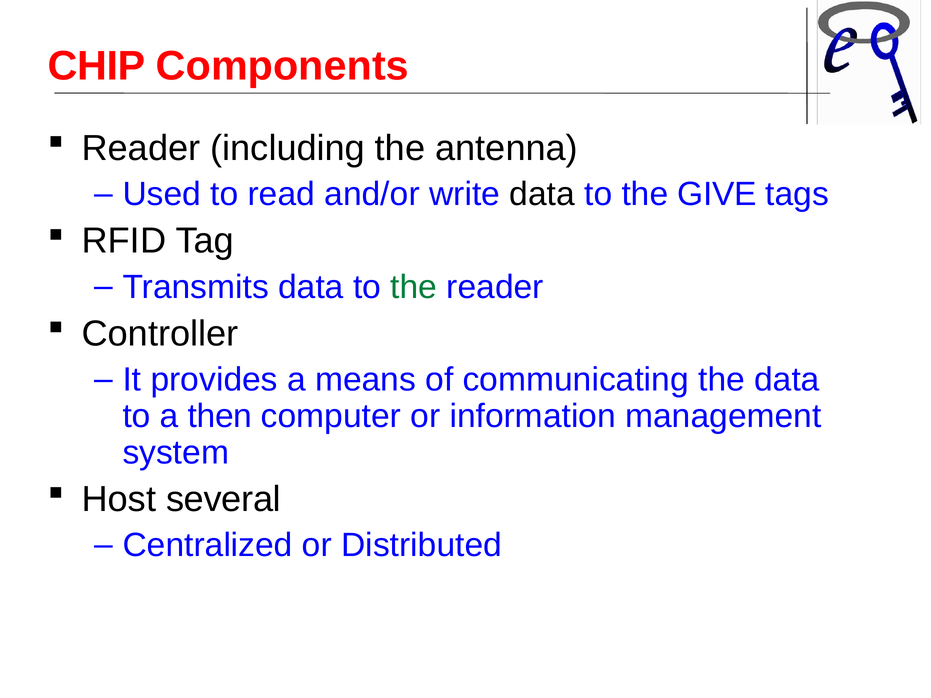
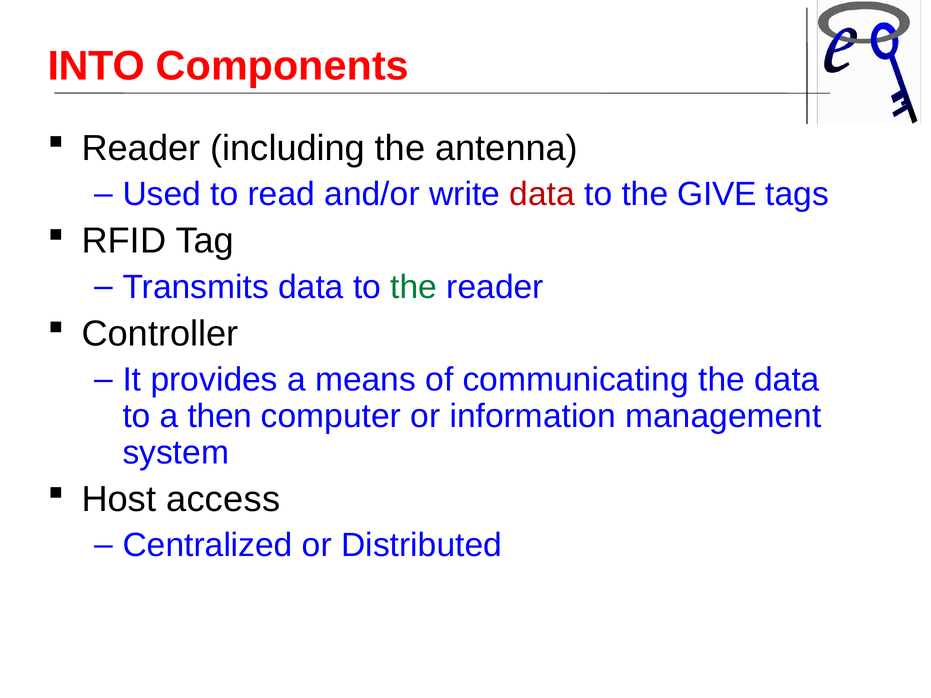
CHIP: CHIP -> INTO (96, 66)
data colour: black -> red (542, 194)
several: several -> access (223, 499)
